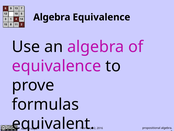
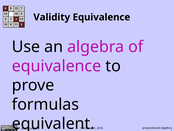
Algebra: Algebra -> Validity (52, 17)
